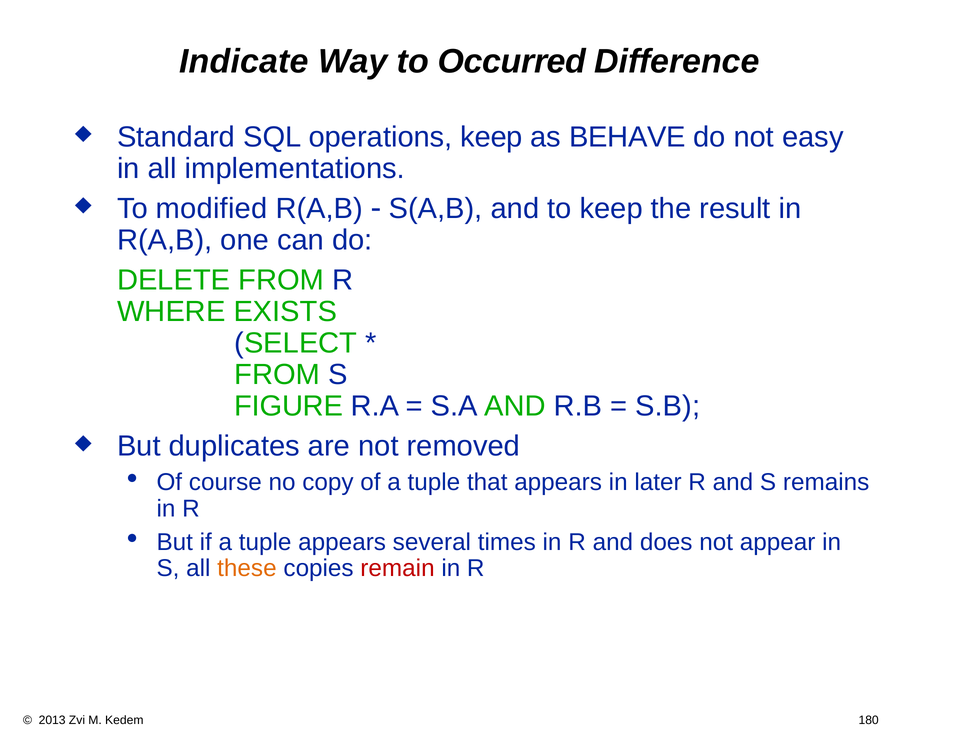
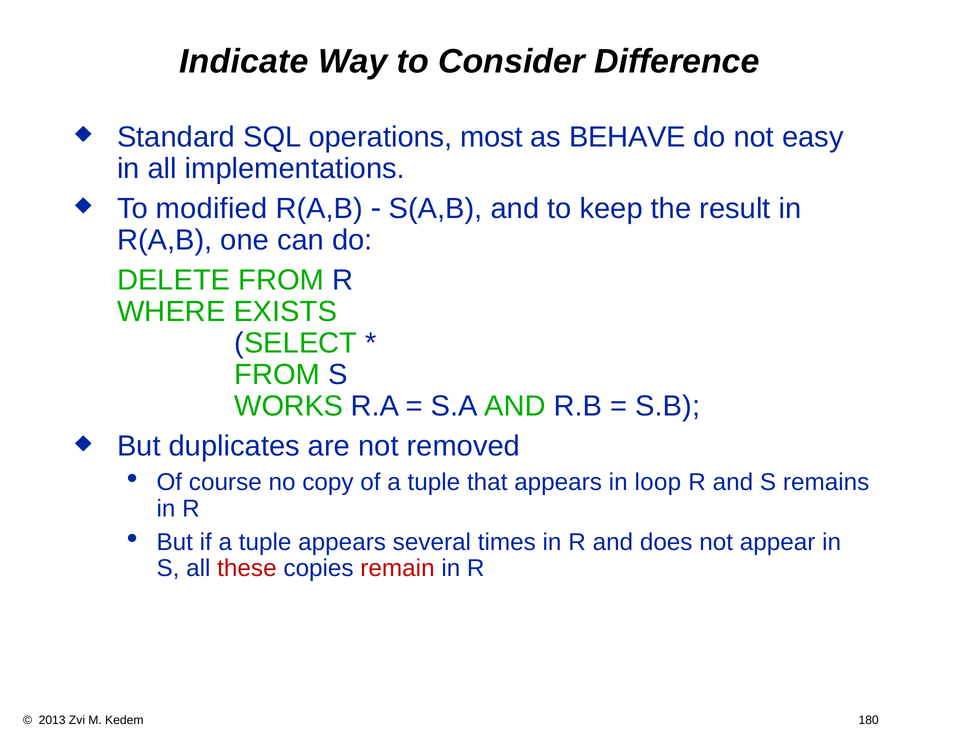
Occurred: Occurred -> Consider (512, 62)
operations keep: keep -> most (492, 137)
FIGURE: FIGURE -> WORKS (289, 406)
later: later -> loop (658, 482)
these colour: orange -> red (247, 568)
